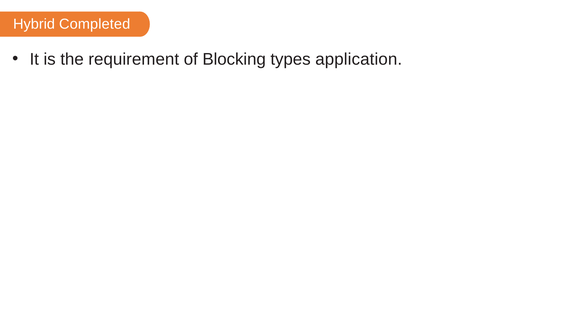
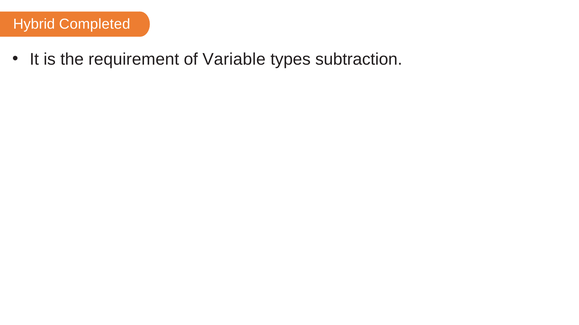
Blocking: Blocking -> Variable (234, 59)
application: application -> subtraction (359, 59)
